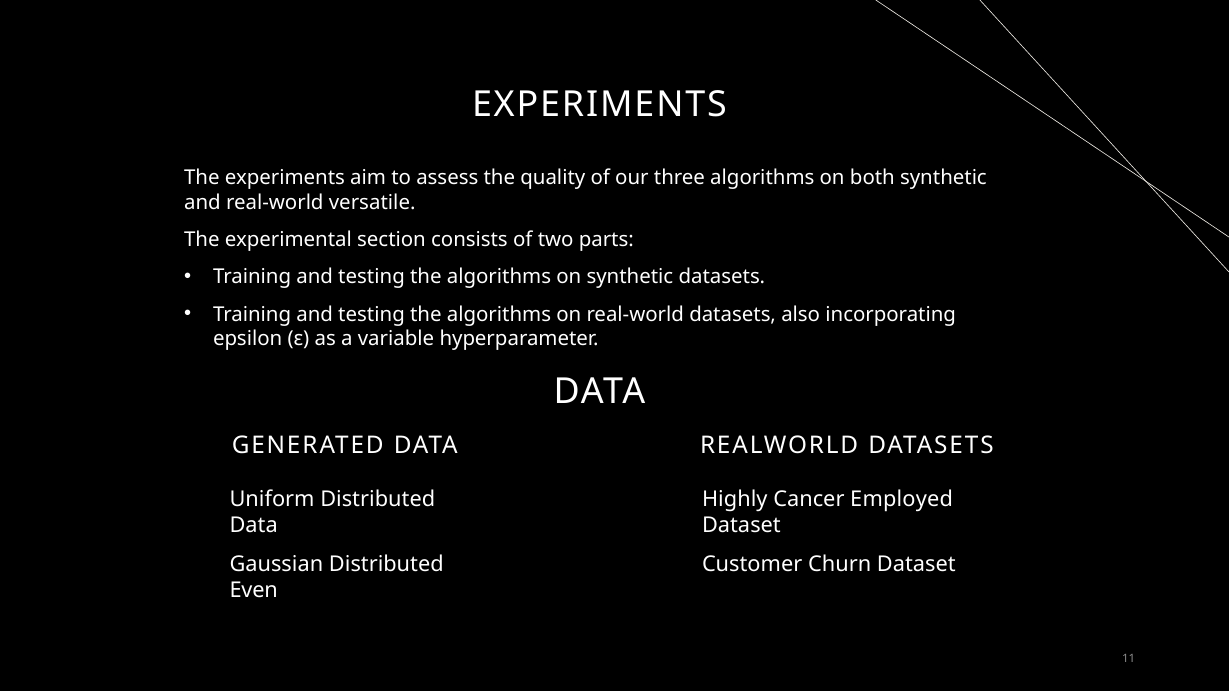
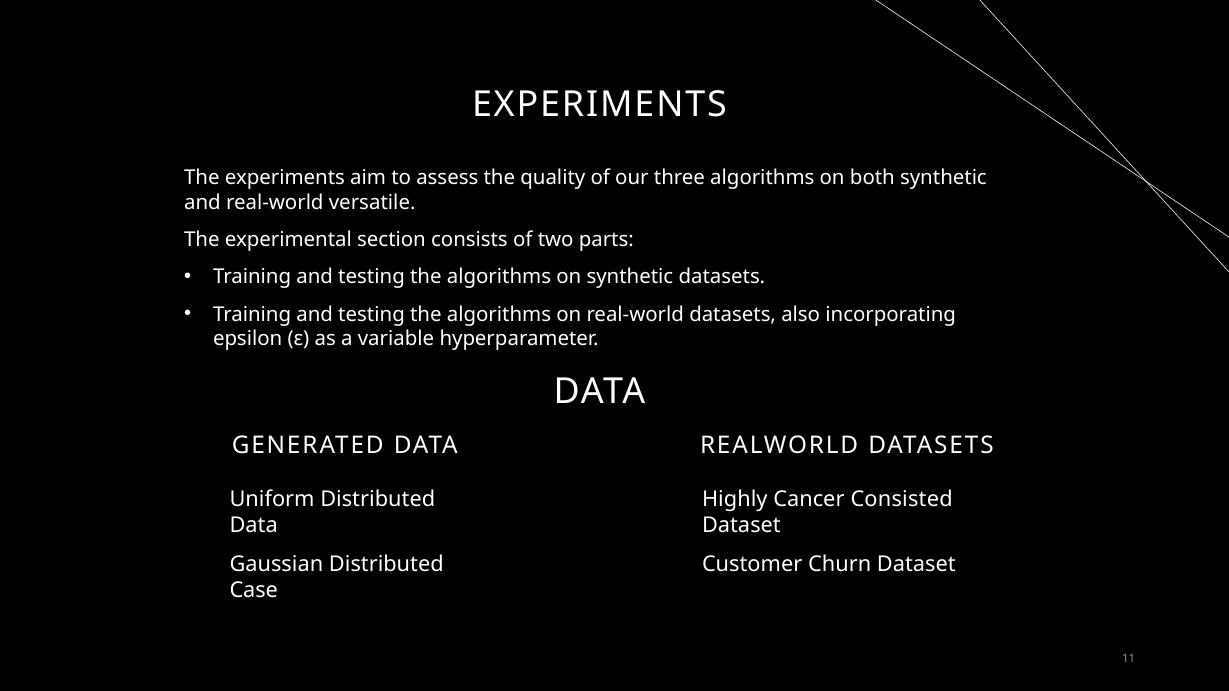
Employed: Employed -> Consisted (902, 499)
Even: Even -> Case (254, 590)
